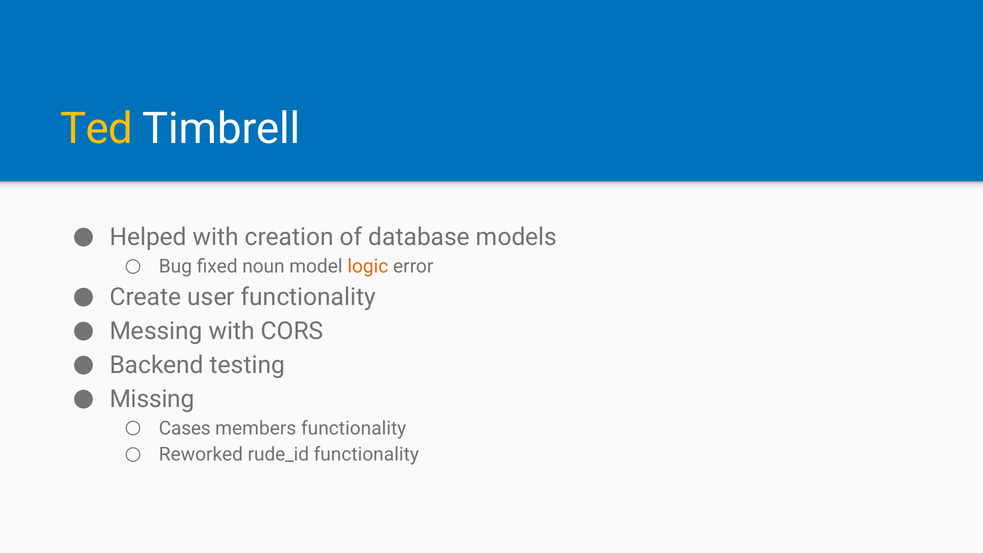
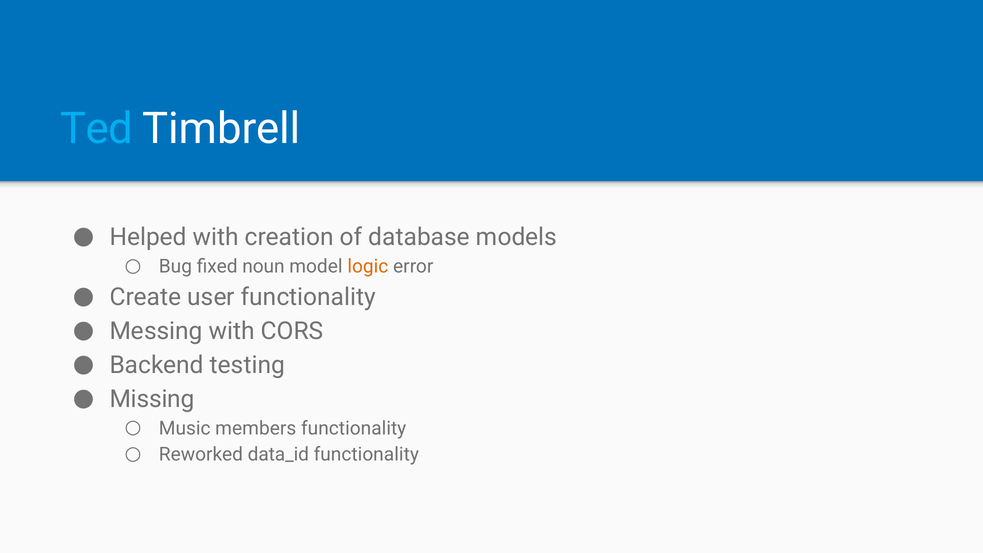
Ted colour: yellow -> light blue (97, 129)
Cases: Cases -> Music (185, 428)
rude_id: rude_id -> data_id (278, 455)
